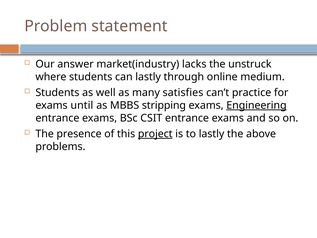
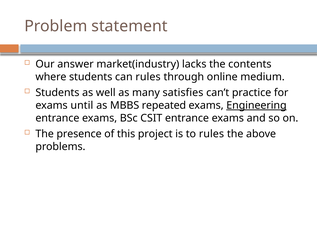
unstruck: unstruck -> contents (250, 64)
can lastly: lastly -> rules (148, 77)
stripping: stripping -> repeated (164, 105)
project underline: present -> none (155, 134)
to lastly: lastly -> rules (211, 134)
